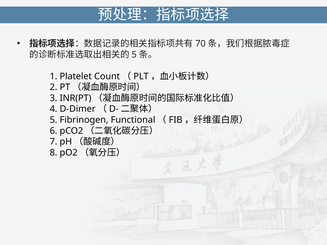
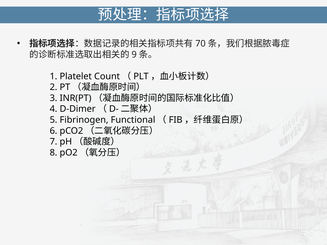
5: 5 -> 9 (134, 55)
